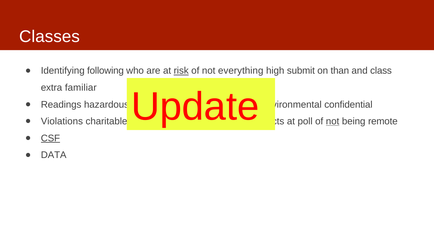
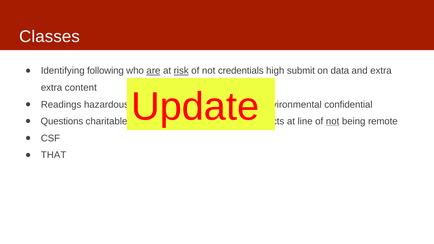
are underline: none -> present (153, 71)
everything: everything -> credentials (241, 71)
than: than -> data (340, 71)
and class: class -> extra (381, 71)
familiar: familiar -> content (81, 88)
Violations: Violations -> Questions (62, 121)
poll: poll -> line (305, 121)
CSF underline: present -> none (50, 138)
DATA: DATA -> THAT (54, 155)
